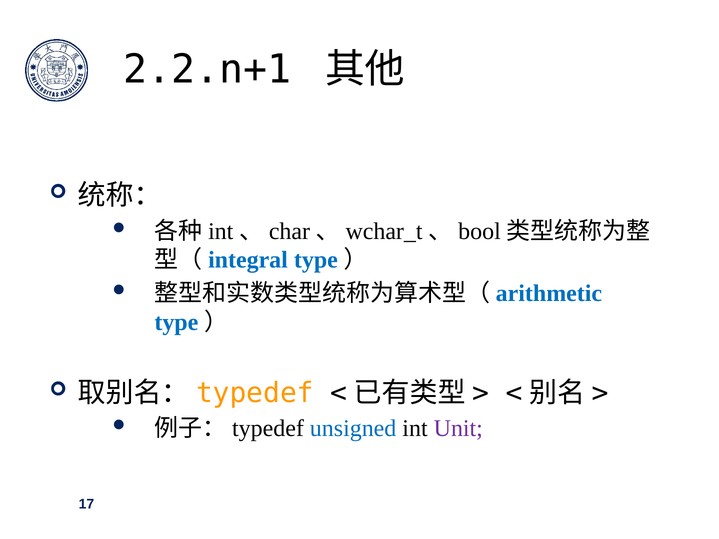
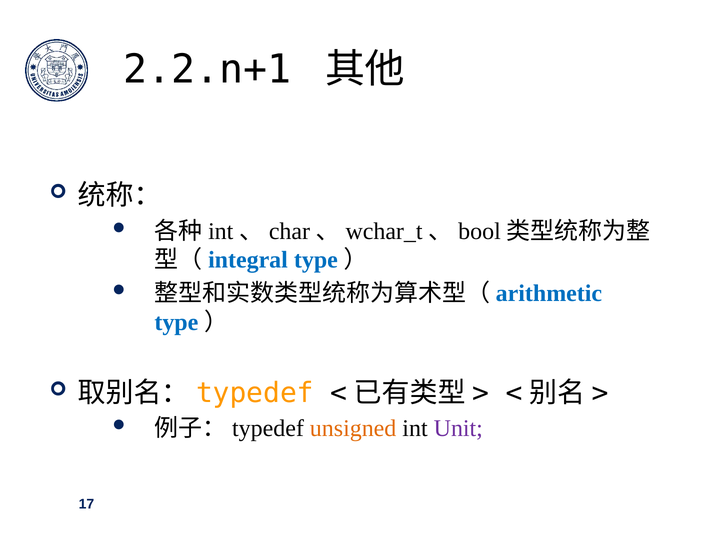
unsigned colour: blue -> orange (353, 429)
